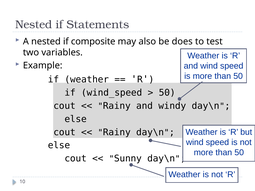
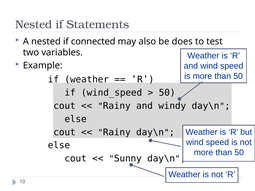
composite: composite -> connected (93, 41)
